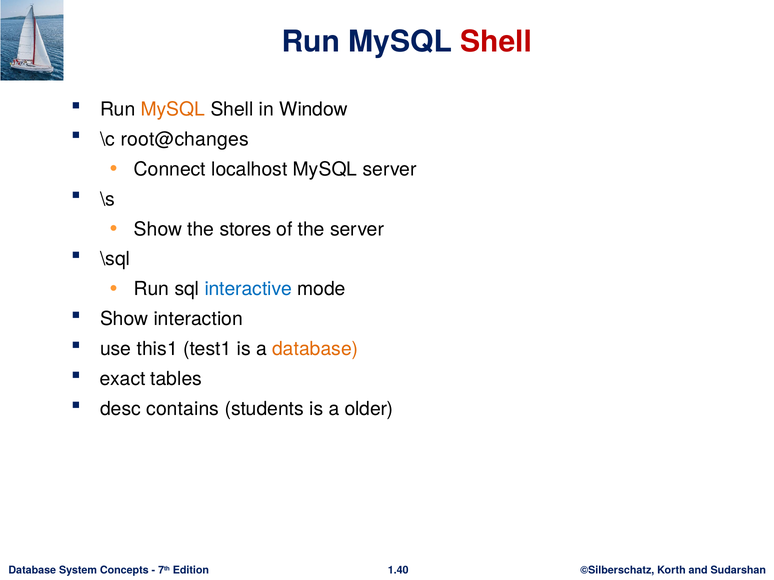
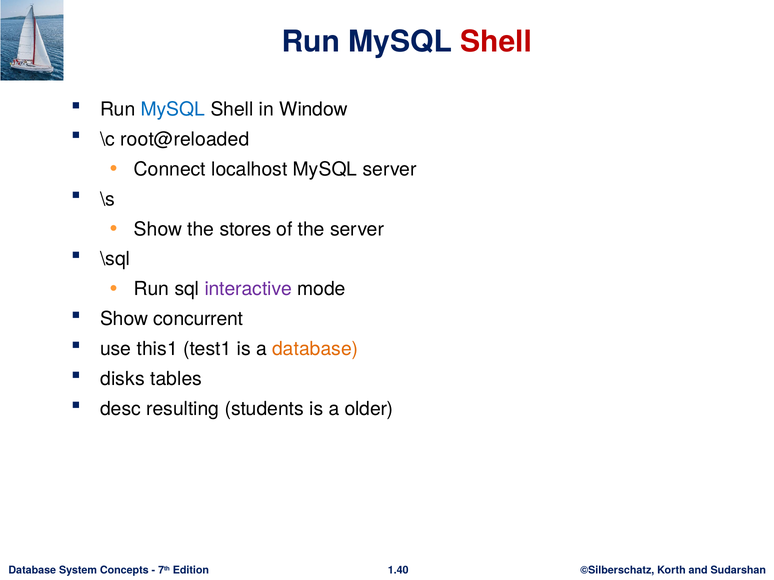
MySQL colour: orange -> blue (173, 109)
root@changes: root@changes -> root@reloaded (185, 139)
interactive colour: blue -> purple (248, 289)
interaction: interaction -> concurrent (198, 319)
exact: exact -> disks (122, 379)
contains: contains -> resulting (183, 409)
